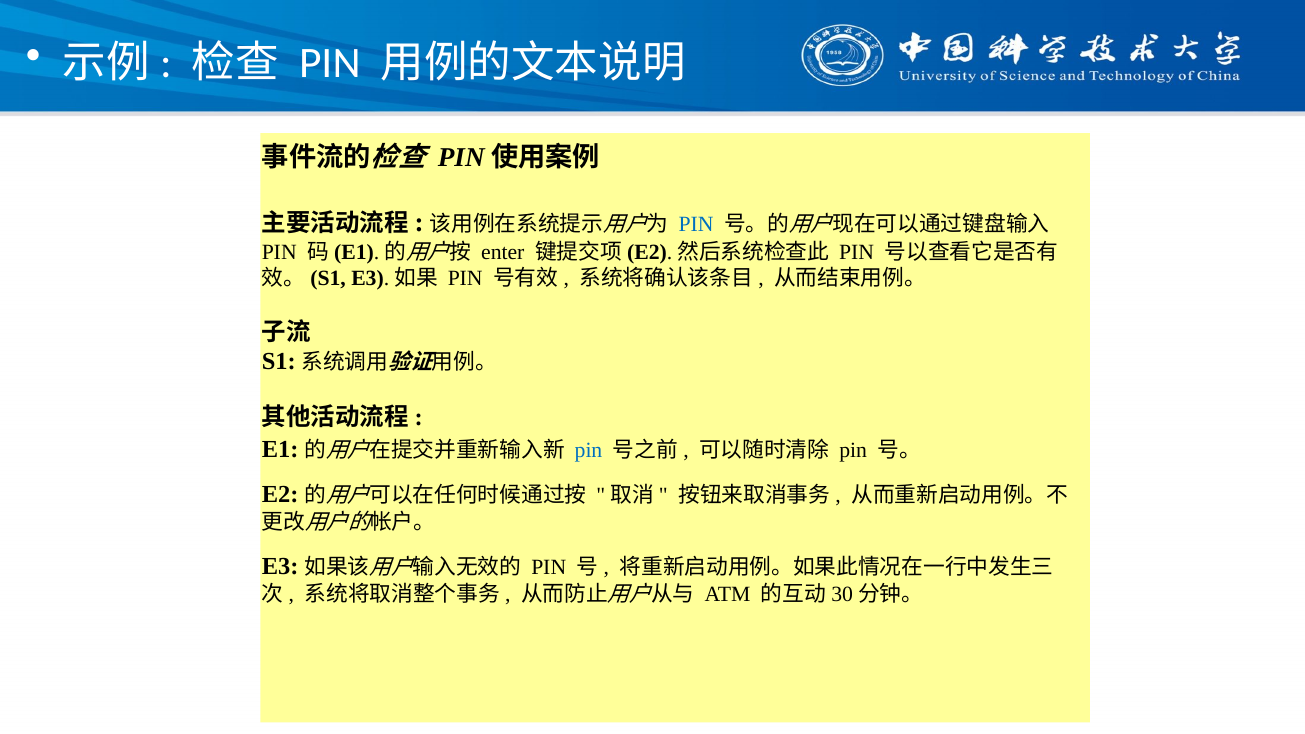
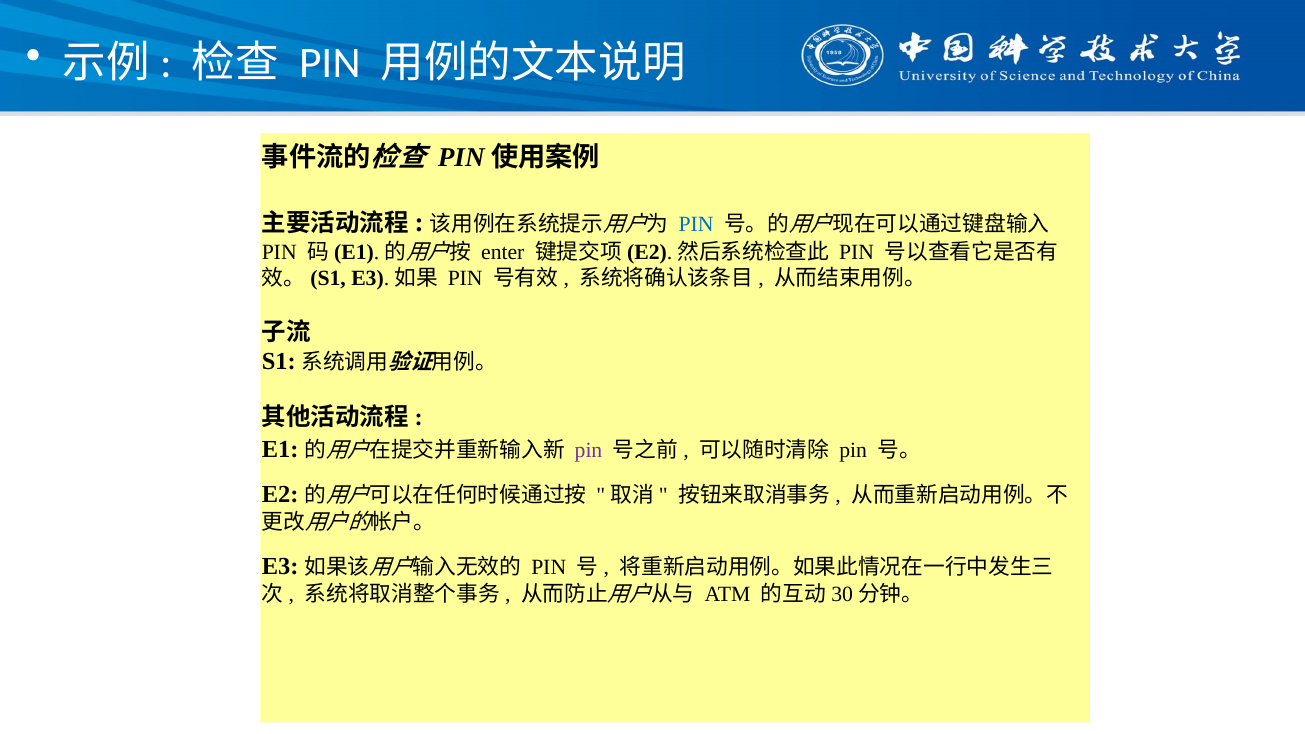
pin colour: blue -> purple (589, 450)
